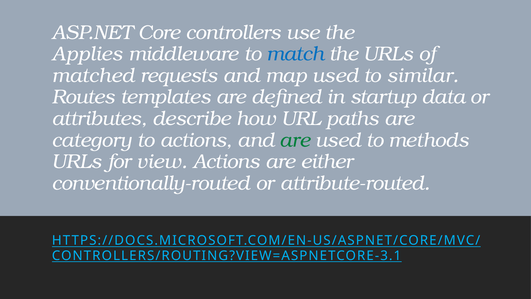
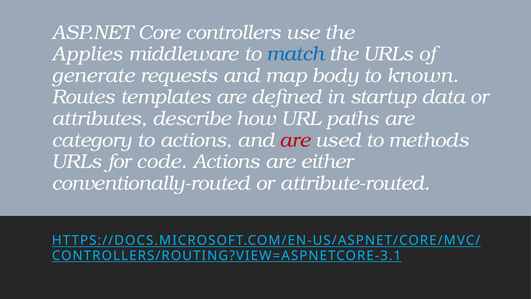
matched: matched -> generate (93, 75)
map used: used -> body (335, 75)
similar: similar -> known (423, 75)
are colour: green -> red (295, 140)
view: view -> code (162, 161)
